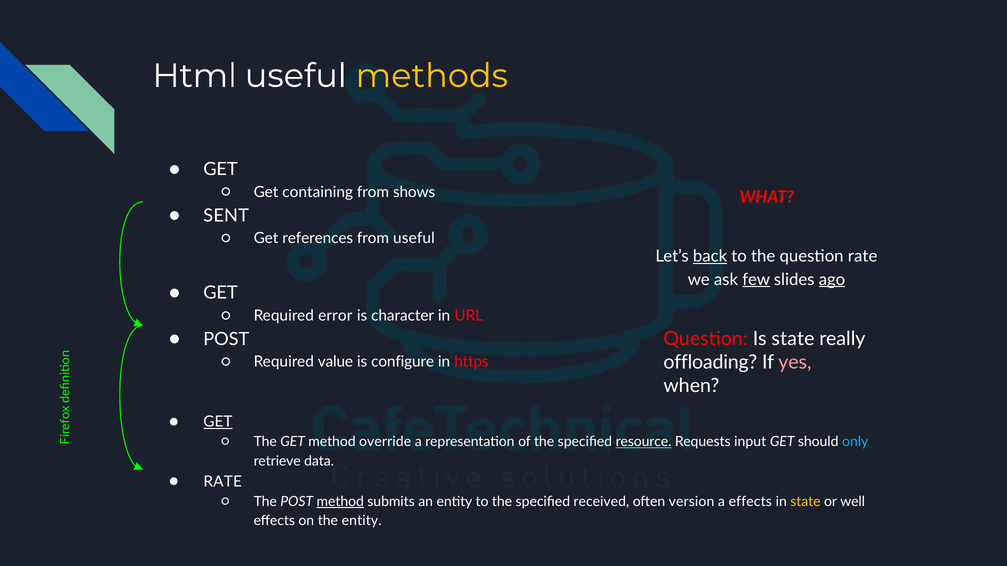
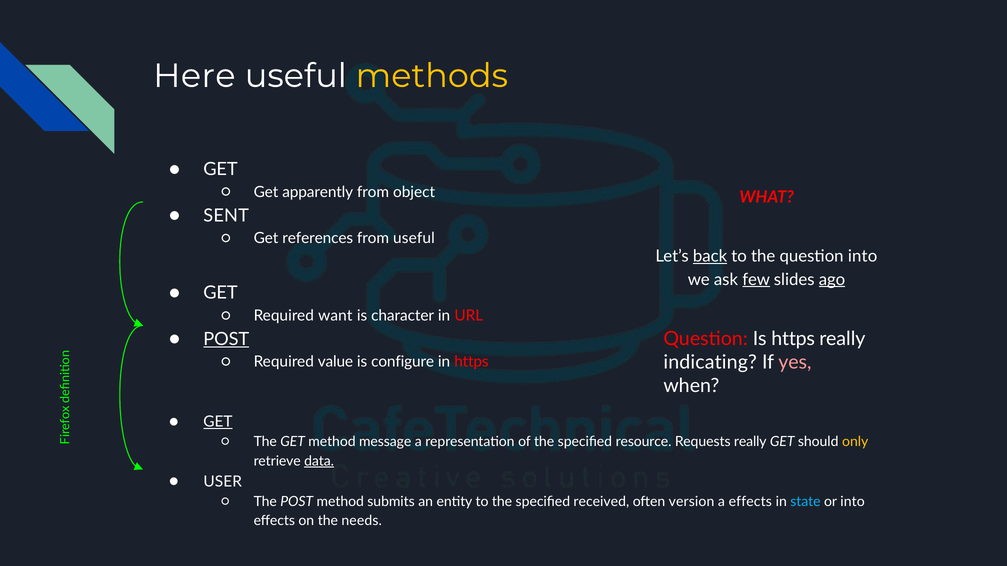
Html: Html -> Here (194, 76)
containing: containing -> apparently (318, 192)
shows: shows -> object (414, 192)
question rate: rate -> into (863, 257)
error: error -> want (335, 316)
Is state: state -> https (793, 339)
POST underline: none -> present (226, 339)
offloading: offloading -> indicating (710, 363)
override: override -> message (385, 442)
resource underline: present -> none (644, 442)
Requests input: input -> really (750, 442)
only colour: light blue -> yellow (855, 442)
data underline: none -> present (319, 461)
RATE: RATE -> USER (223, 482)
method underline: present -> none (340, 502)
state colour: yellow -> light blue (805, 502)
or well: well -> into (853, 502)
the entity: entity -> needs (362, 521)
